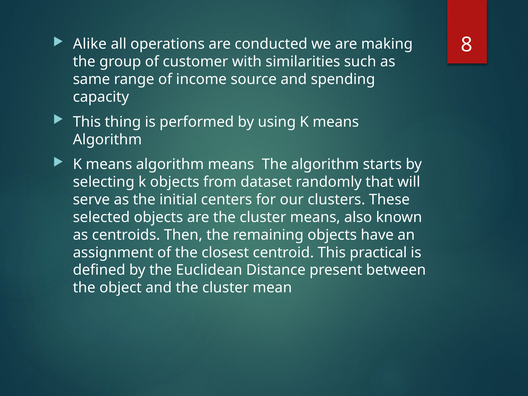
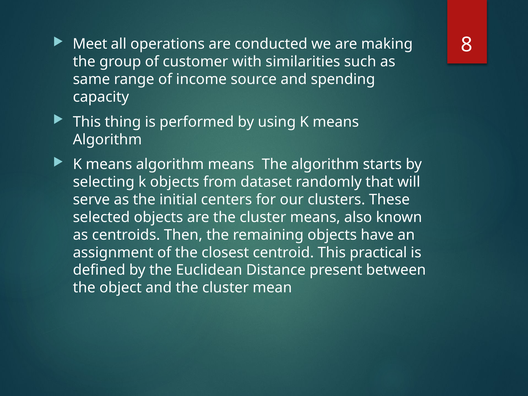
Alike: Alike -> Meet (90, 44)
